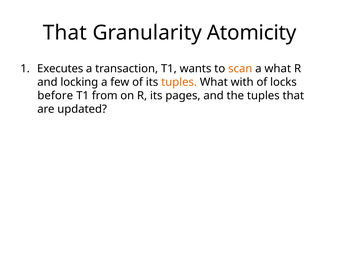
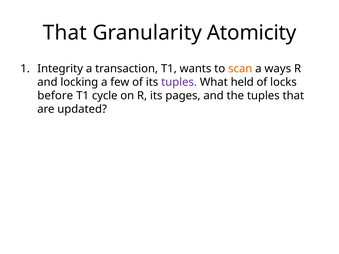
Executes: Executes -> Integrity (60, 69)
a what: what -> ways (278, 69)
tuples colour: orange -> purple (179, 82)
with: with -> held (242, 82)
from: from -> cycle (105, 96)
